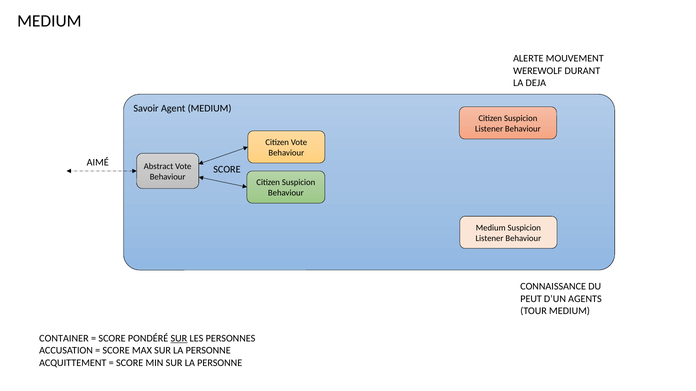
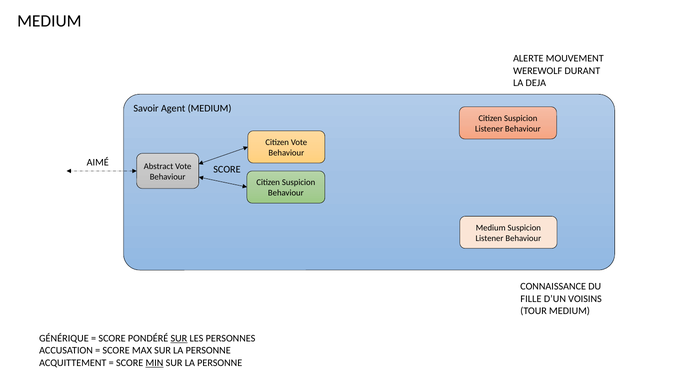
PEUT: PEUT -> FILLE (531, 299)
AGENTS: AGENTS -> VOISINS (585, 299)
CONTAINER: CONTAINER -> GÉNÉRIQUE (64, 339)
MIN underline: none -> present (154, 363)
